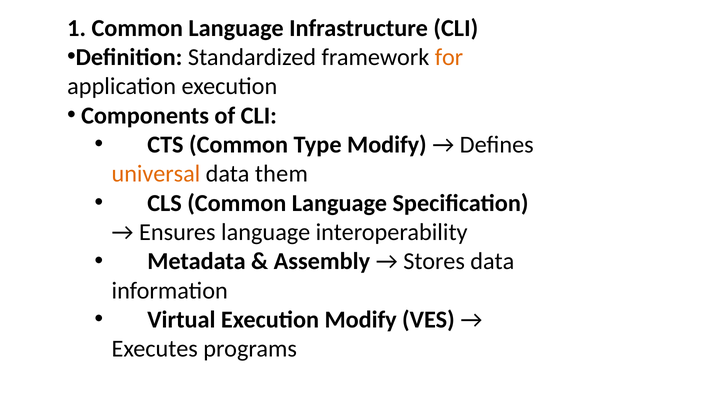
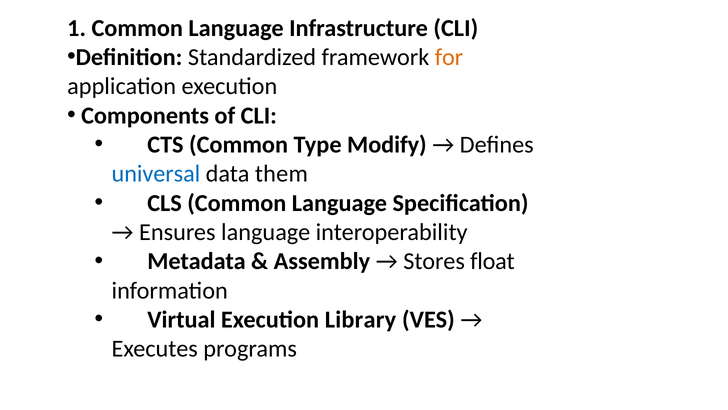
universal colour: orange -> blue (156, 174)
Stores data: data -> float (492, 261)
Execution Modify: Modify -> Library (360, 319)
